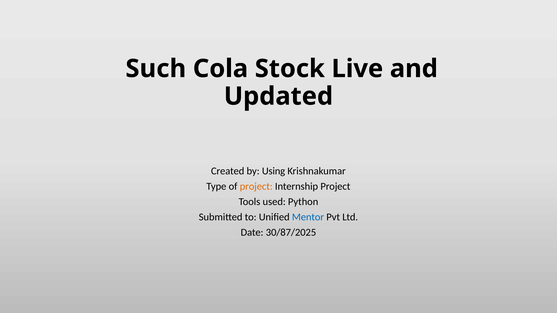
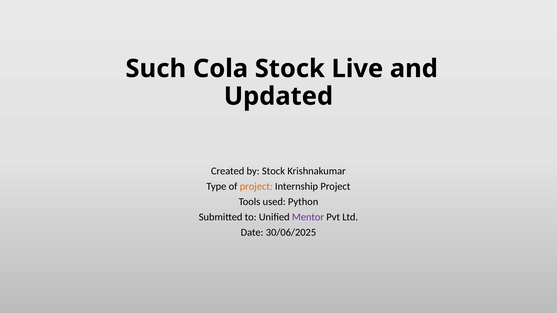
by Using: Using -> Stock (273, 171)
Mentor colour: blue -> purple (308, 217)
30/87/2025: 30/87/2025 -> 30/06/2025 (291, 233)
